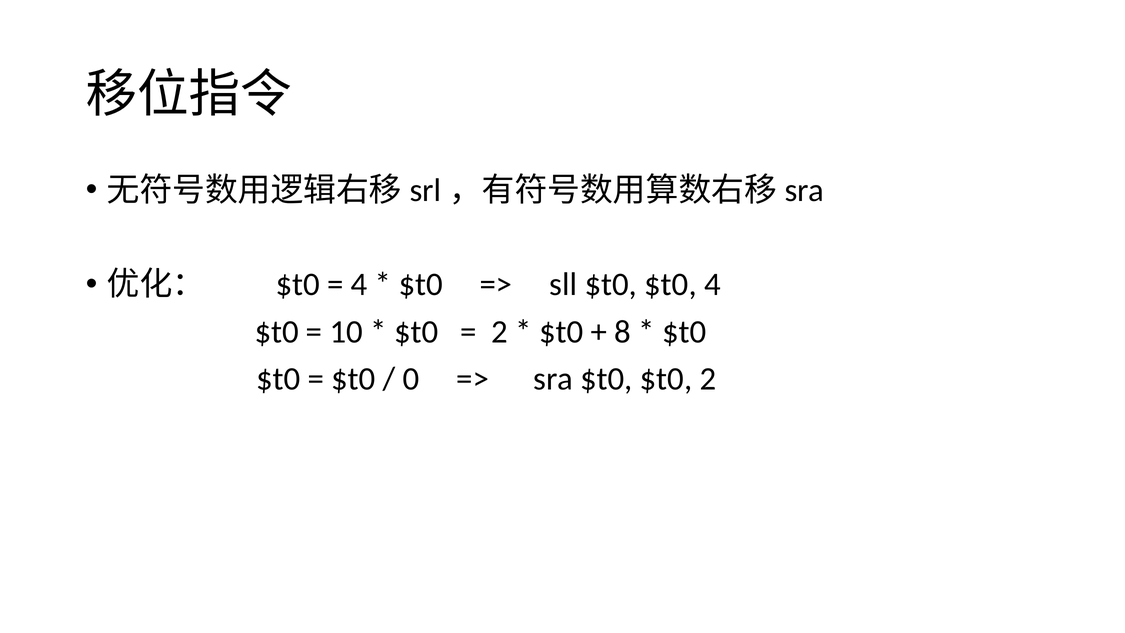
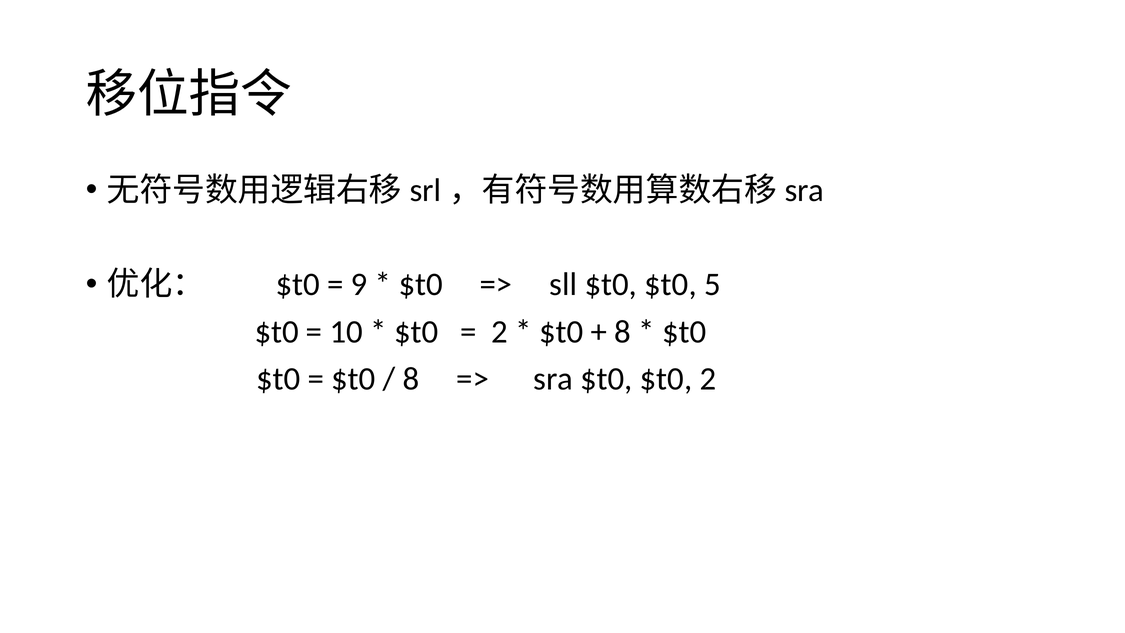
4: 4 -> 9 (359, 285)
$t0 4: 4 -> 5 (712, 285)
0: 0 -> 8 (411, 379)
